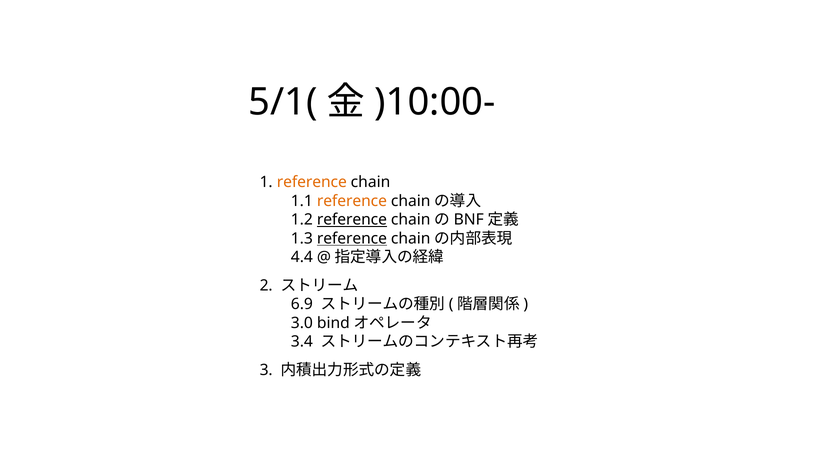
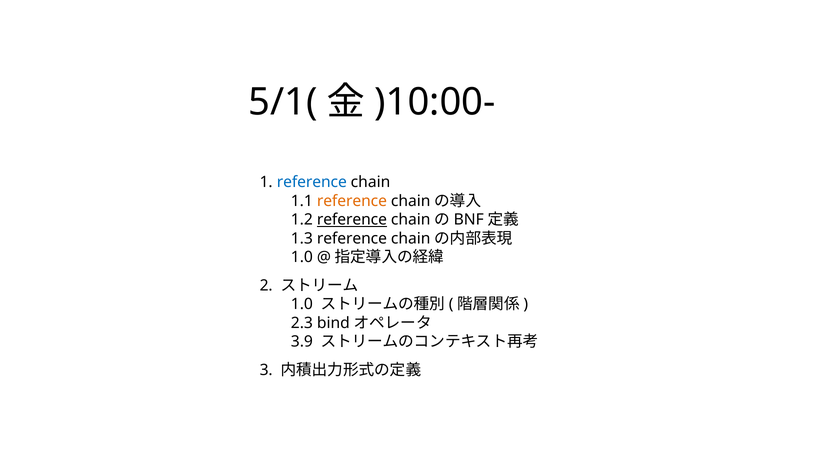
reference colour: orange -> blue (312, 182)
reference underline: present -> none (352, 238)
4.4: 4.4 -> 1.0 (302, 257)
6.9: 6.9 -> 1.0 (302, 304)
3.0: 3.0 -> 2.3 (302, 323)
3.4: 3.4 -> 3.9 (302, 341)
